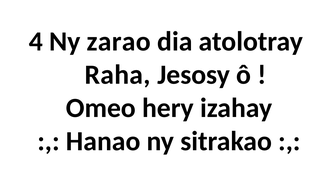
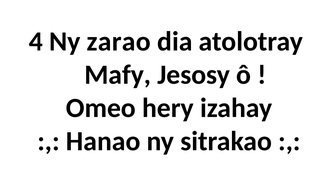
Raha: Raha -> Mafy (118, 75)
